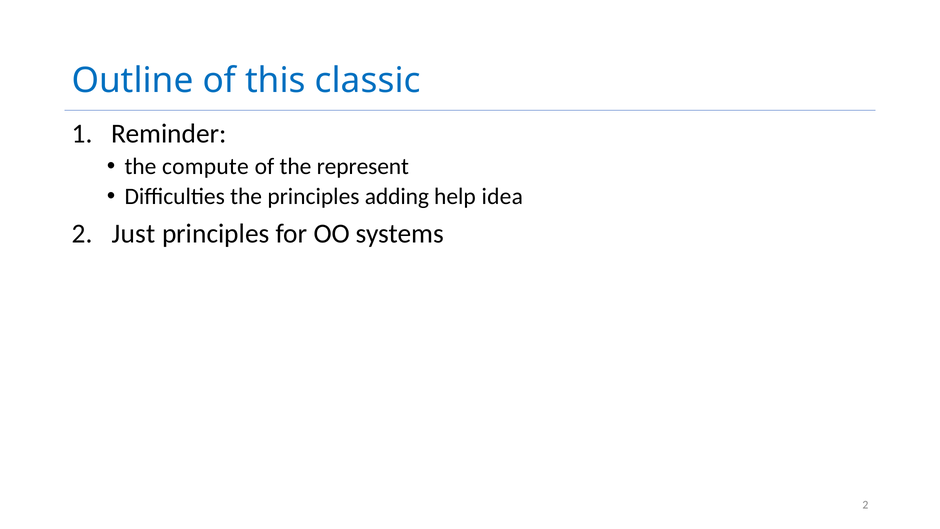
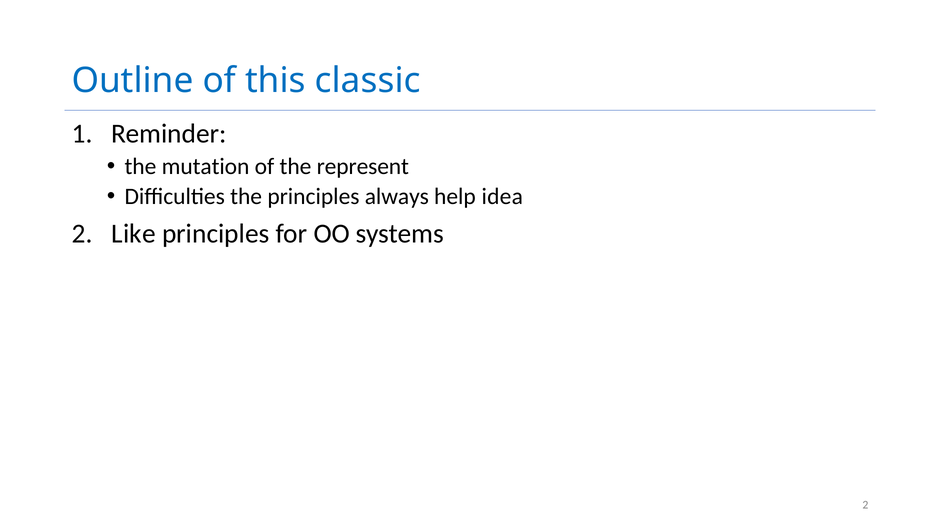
compute: compute -> mutation (206, 166)
adding: adding -> always (397, 196)
Just: Just -> Like (134, 234)
